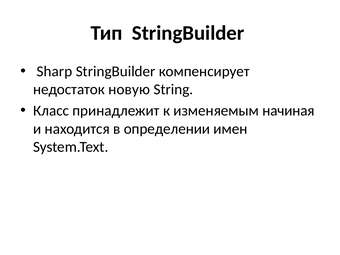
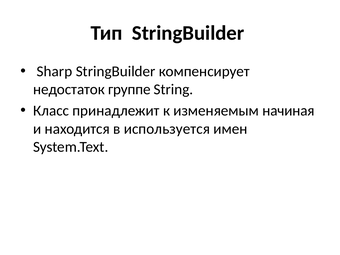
новую: новую -> группе (129, 89)
определении: определении -> используется (167, 129)
